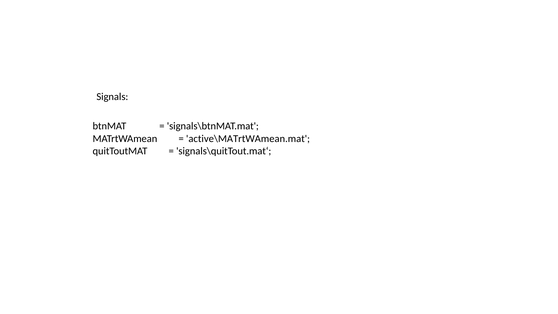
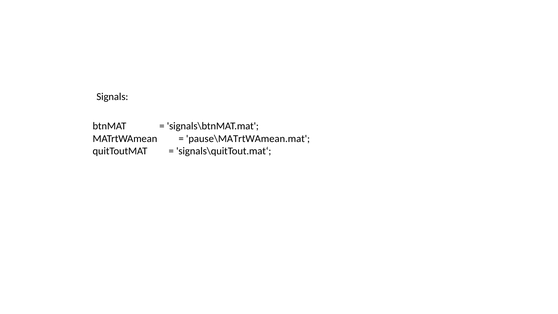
active\MATrtWAmean.mat: active\MATrtWAmean.mat -> pause\MATrtWAmean.mat (248, 139)
